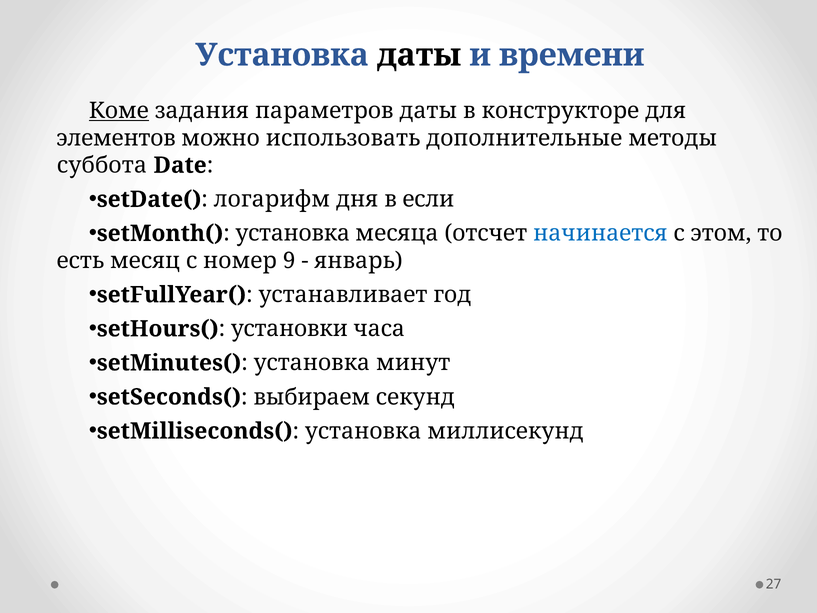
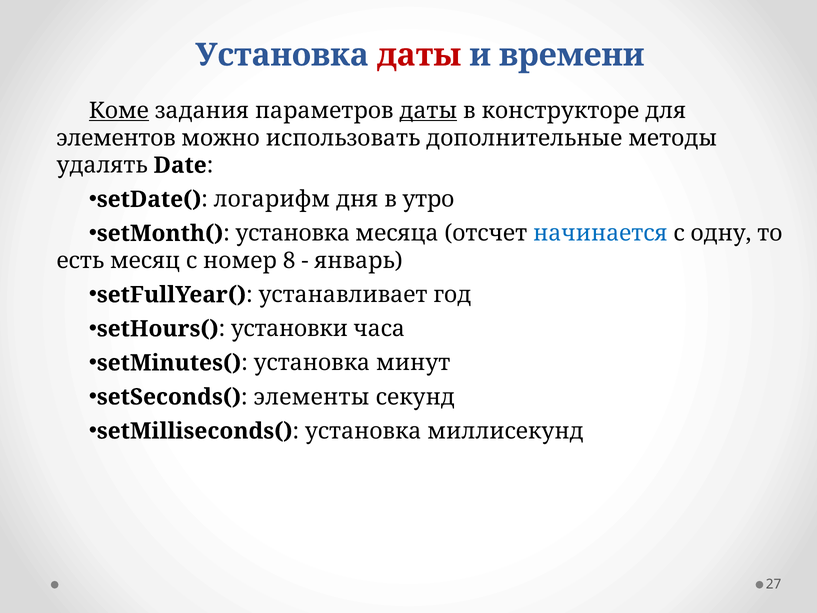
даты colour: black -> red (419, 55)
даты underline: none -> present (428, 111)
суббота: суббота -> удалять (102, 165)
если: если -> утро (428, 199)
этом: этом -> одну (721, 233)
9: 9 -> 8 (289, 261)
выбираем: выбираем -> элементы (312, 397)
